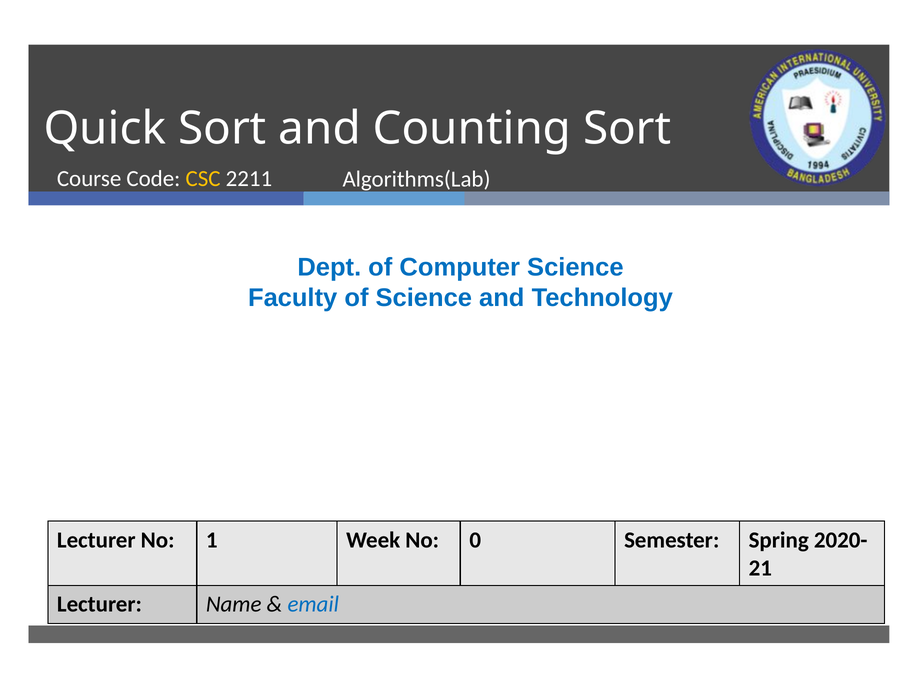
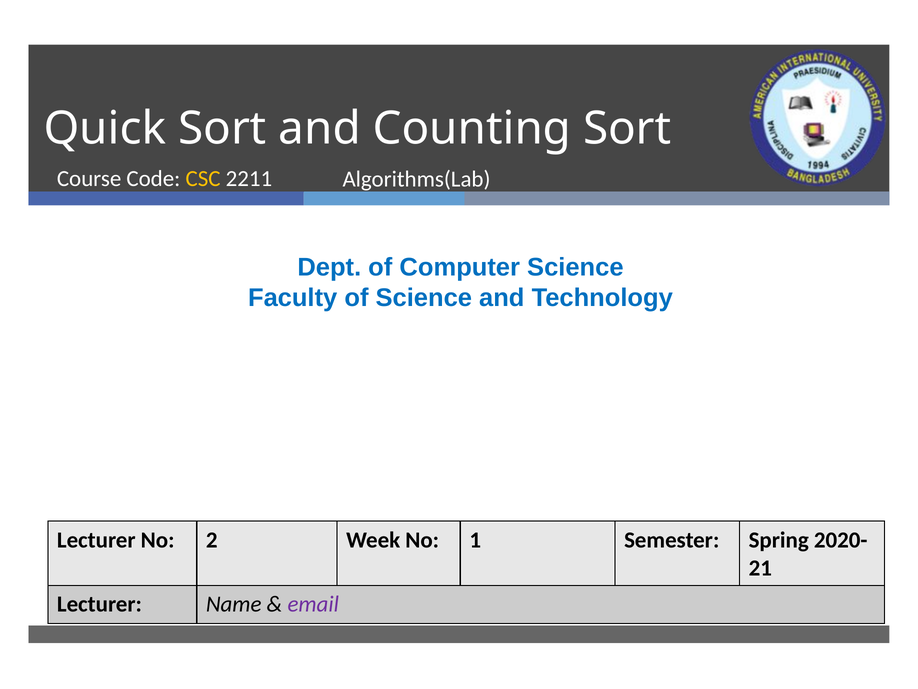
1: 1 -> 2 (212, 540)
0: 0 -> 1 (475, 540)
email colour: blue -> purple (313, 604)
